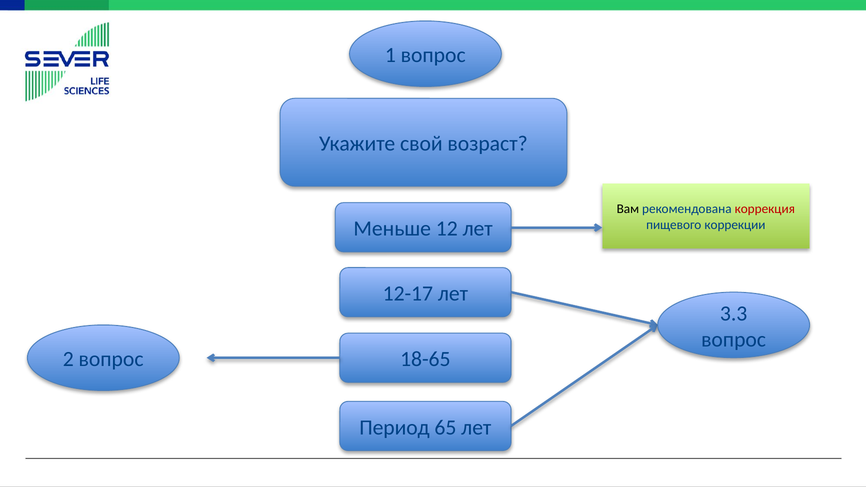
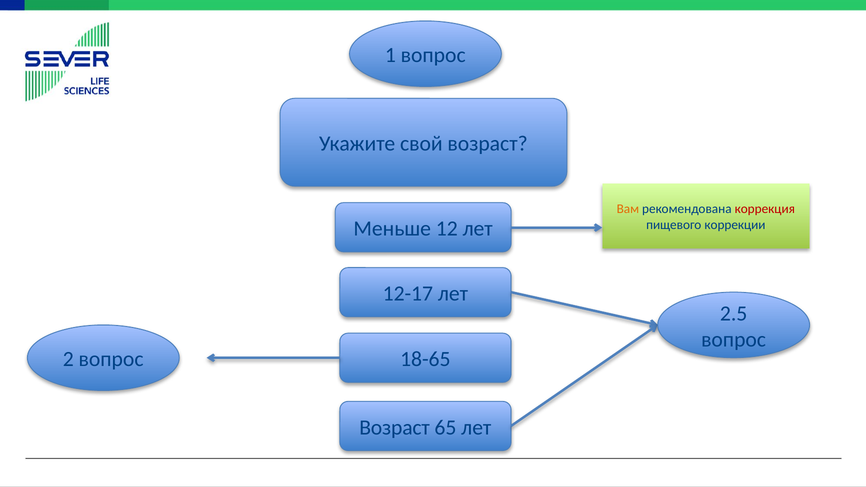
Вам colour: black -> orange (628, 209)
3.3: 3.3 -> 2.5 (734, 314)
Период: Период -> Возраст (395, 428)
